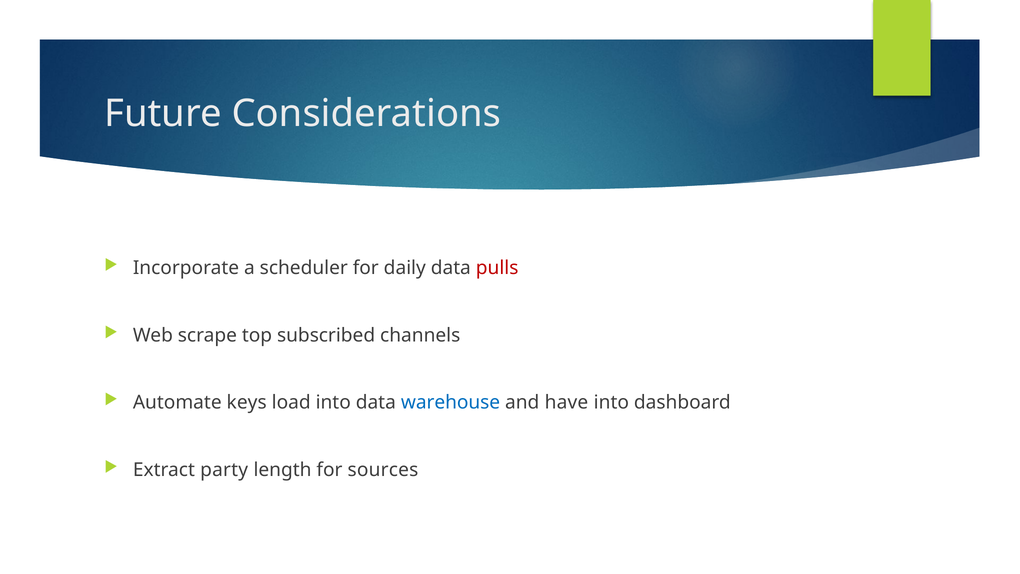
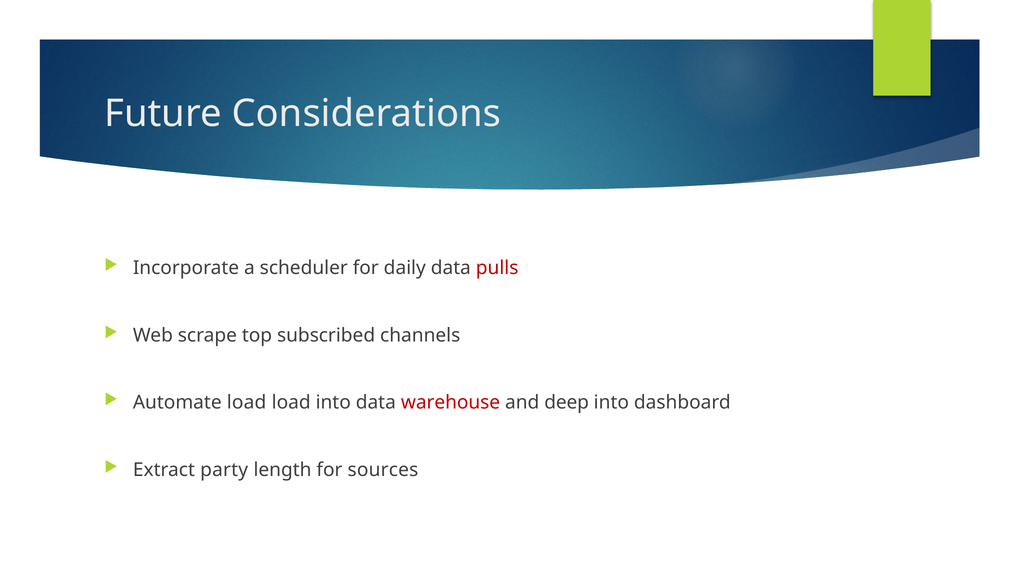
Automate keys: keys -> load (247, 402)
warehouse colour: blue -> red (450, 402)
have: have -> deep (567, 402)
